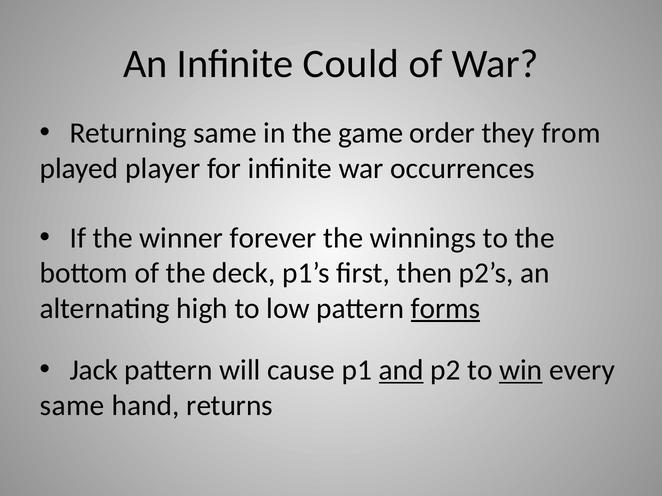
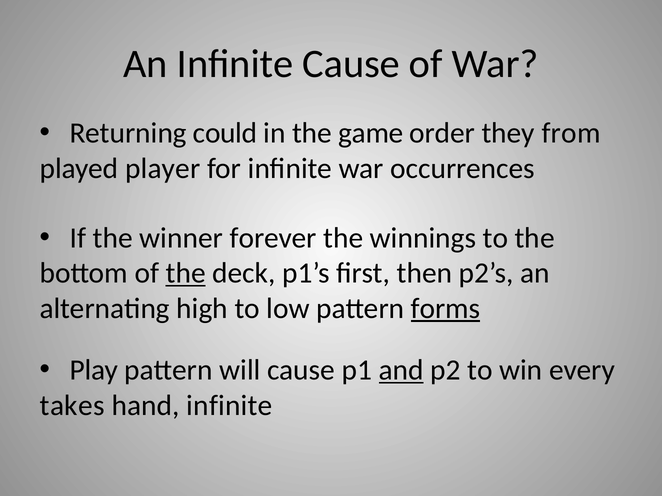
Infinite Could: Could -> Cause (351, 64)
Returning same: same -> could (225, 133)
the underline: none -> present (186, 273)
Jack: Jack -> Play (94, 370)
win underline: present -> none (521, 370)
same: same -> takes (72, 406)
hand returns: returns -> infinite (229, 406)
